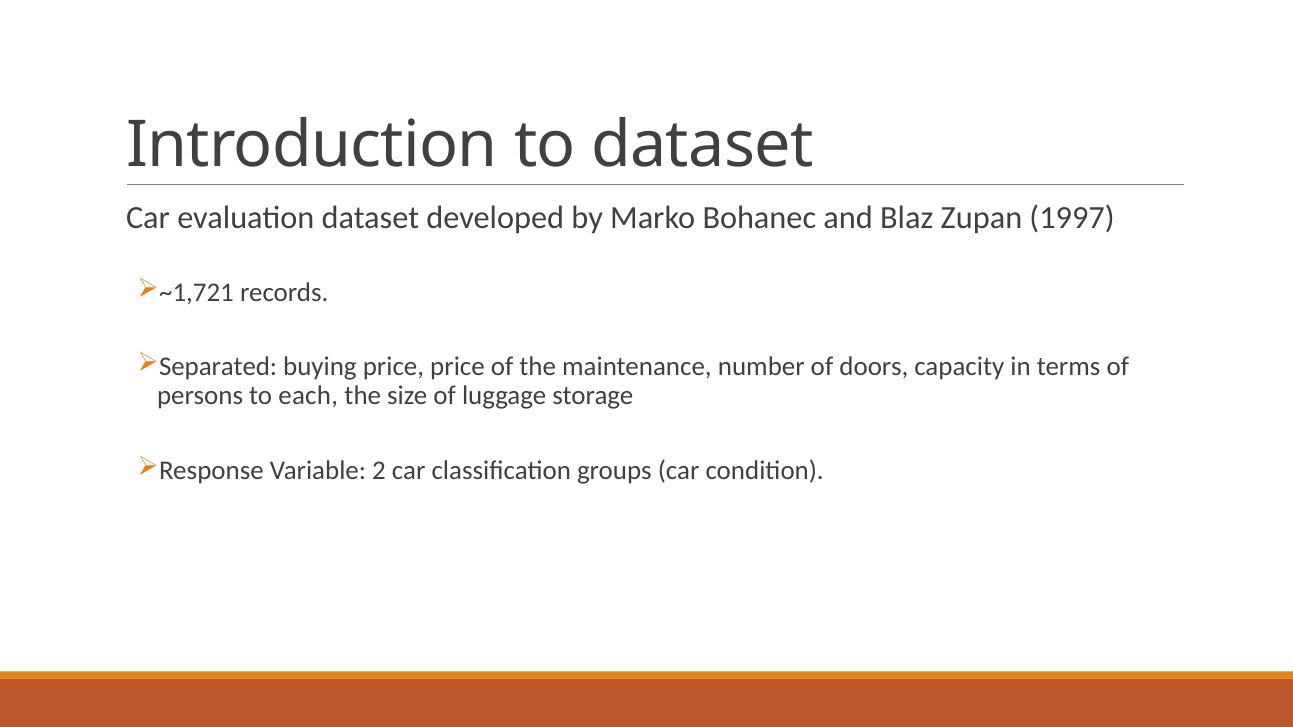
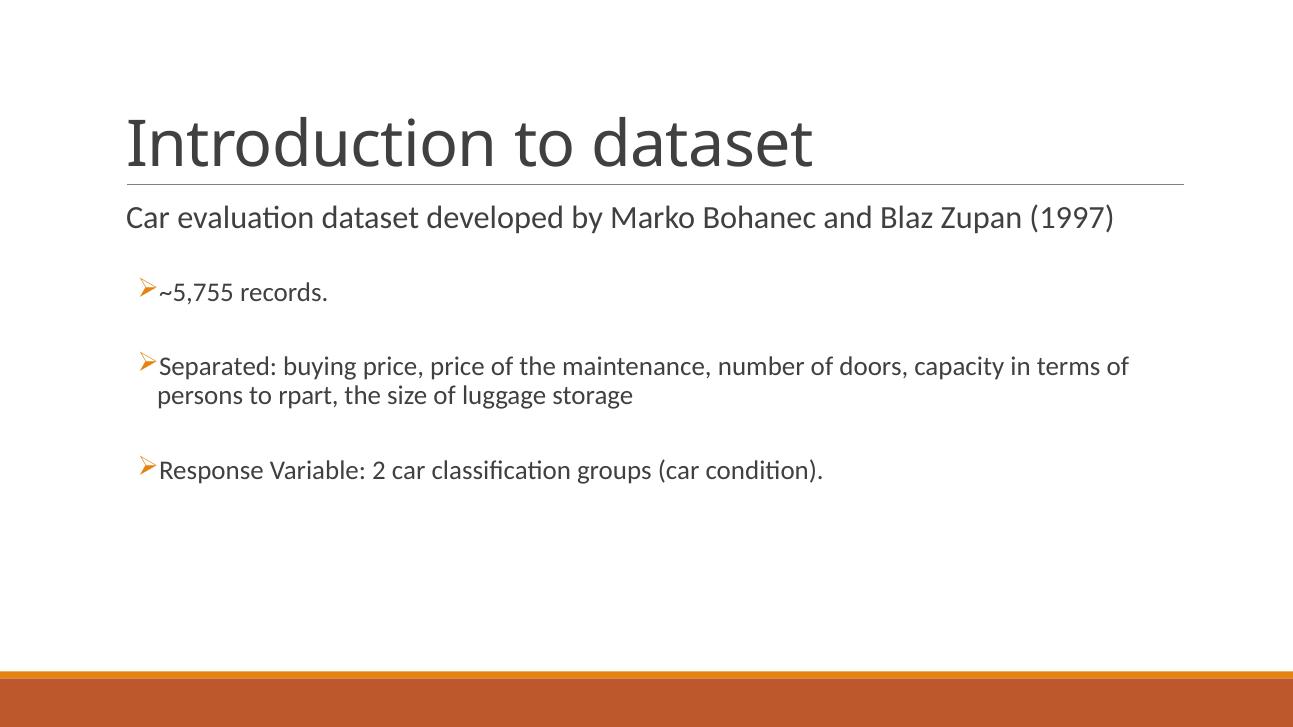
~1,721: ~1,721 -> ~5,755 (197, 292)
each: each -> rpart (308, 396)
